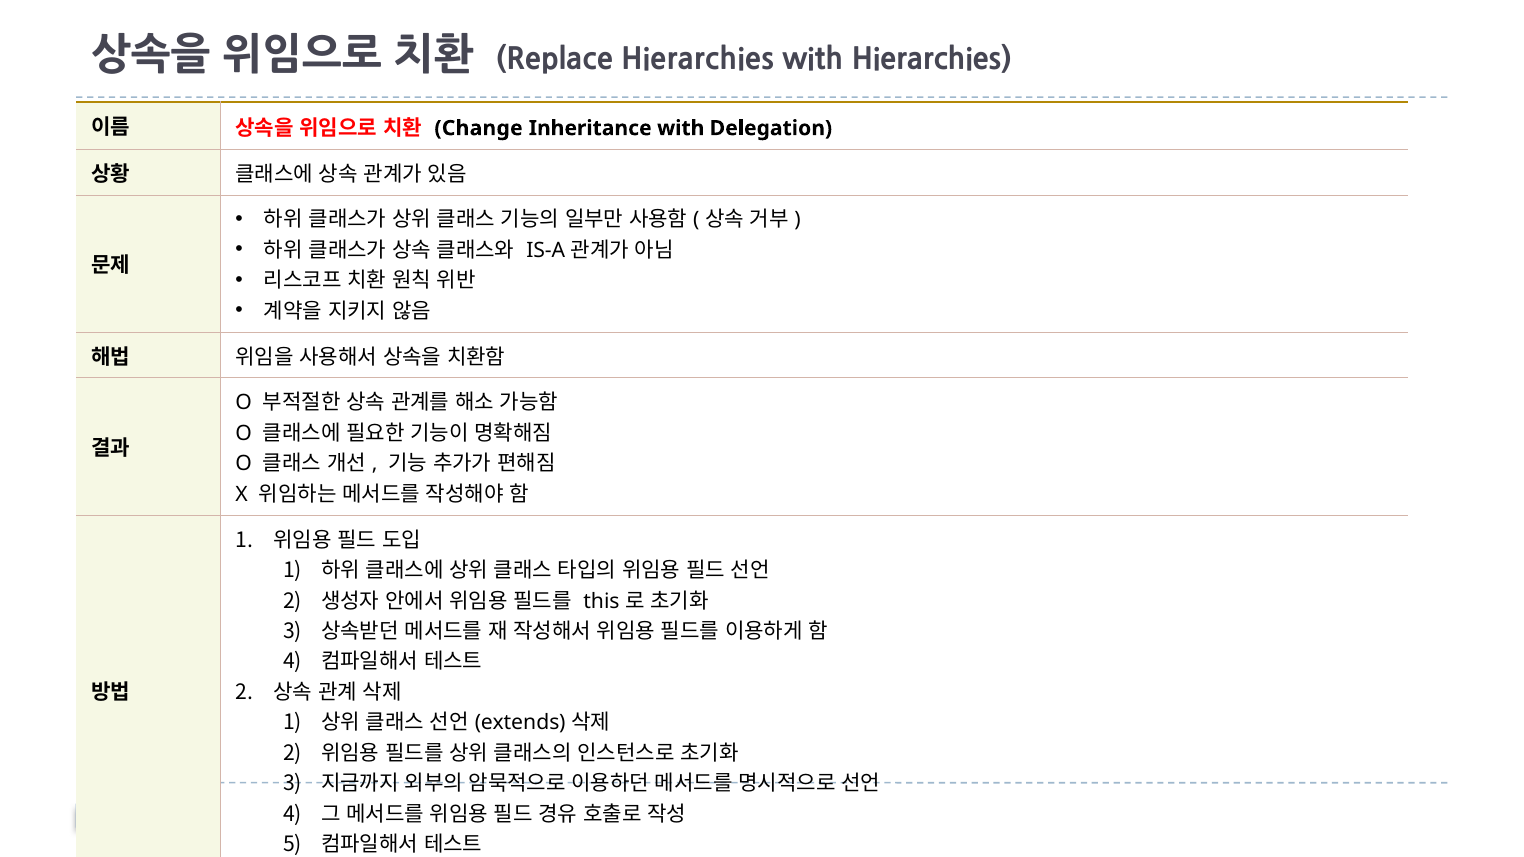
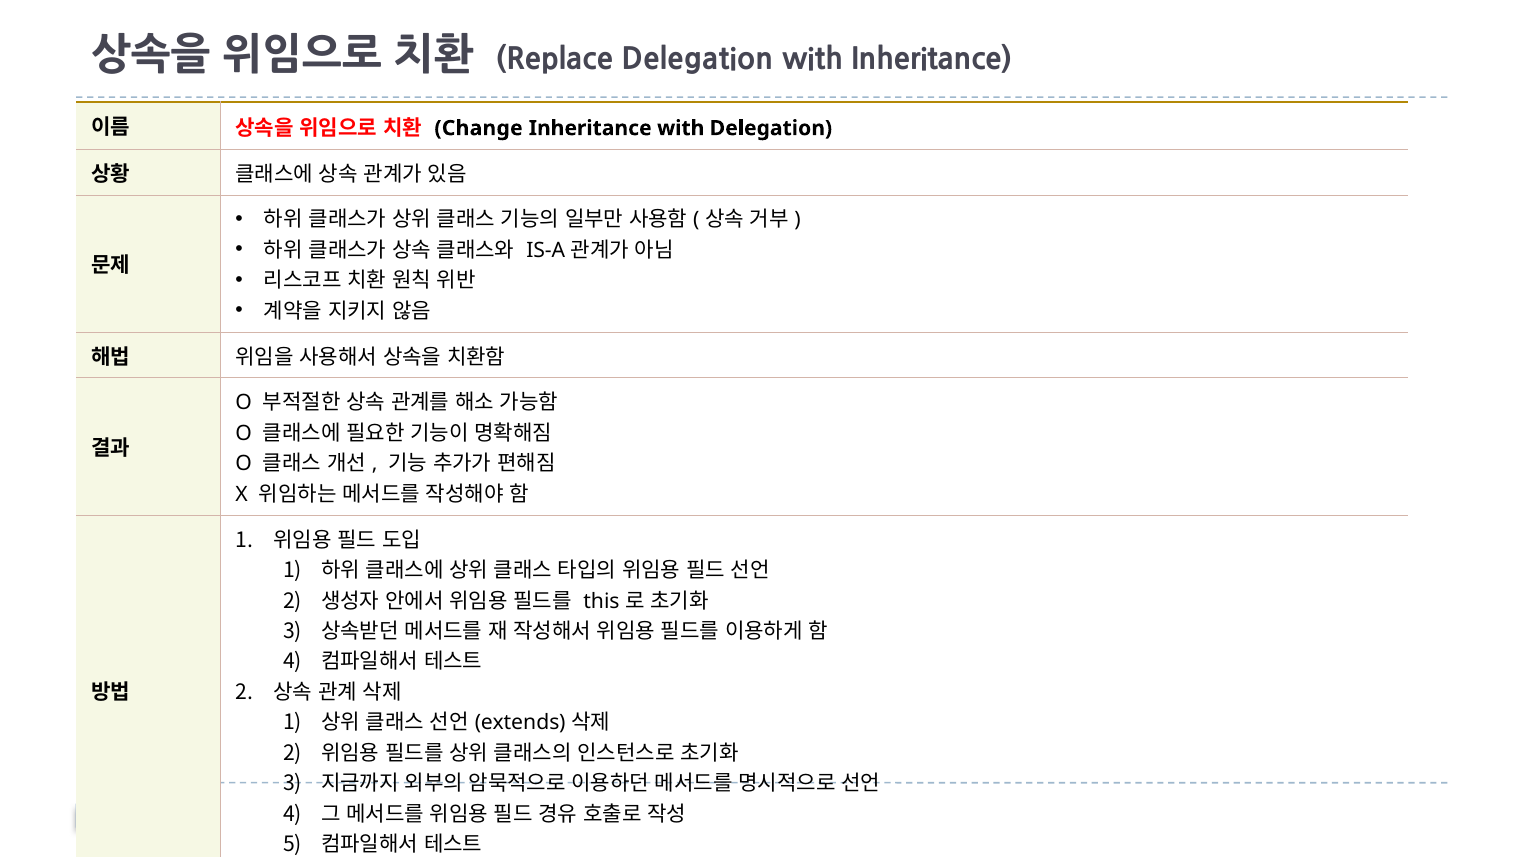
Replace Hierarchies: Hierarchies -> Delegation (697, 60)
with Hierarchies: Hierarchies -> Inheritance (932, 60)
